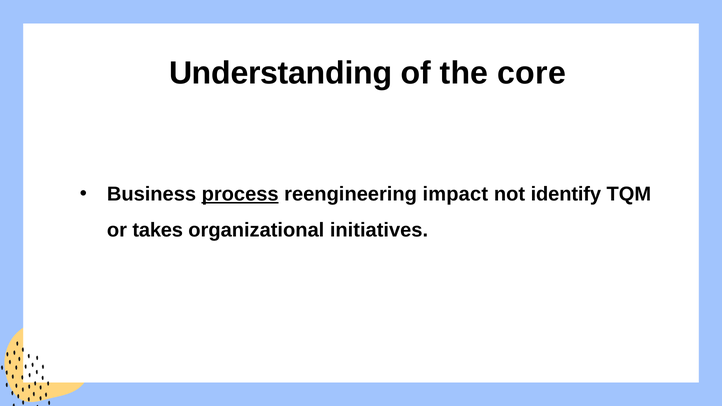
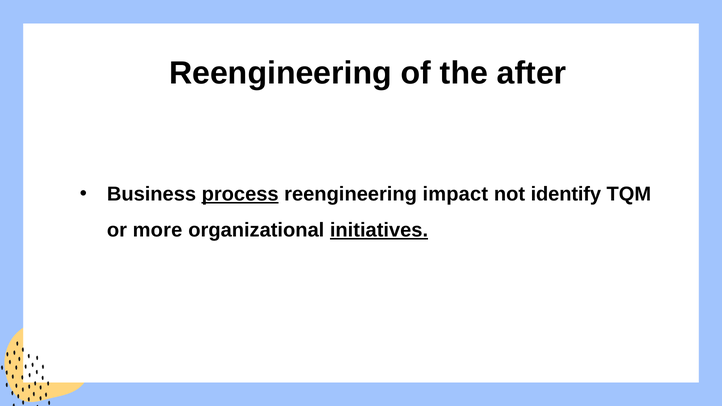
Understanding: Understanding -> Reengineering (280, 73)
core: core -> after (532, 73)
takes: takes -> more (158, 230)
initiatives underline: none -> present (379, 230)
